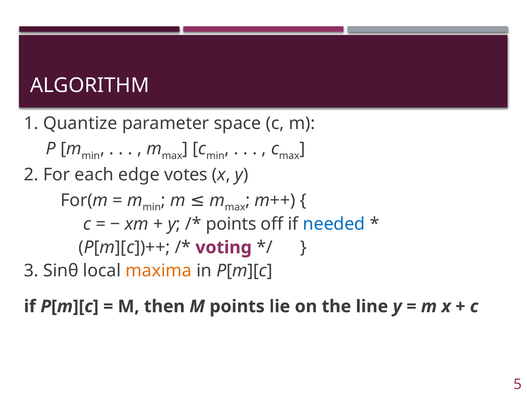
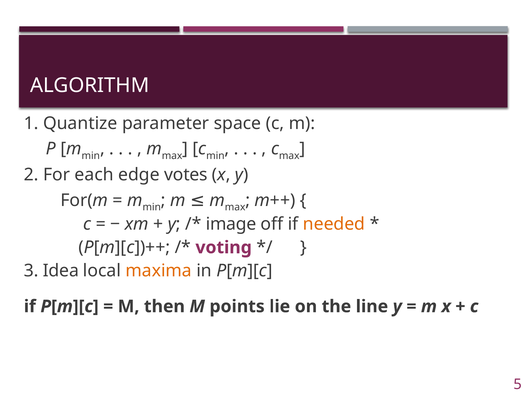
points: points -> image (231, 224)
needed colour: blue -> orange (334, 224)
Sinθ: Sinθ -> Idea (61, 271)
